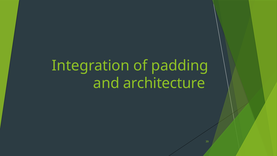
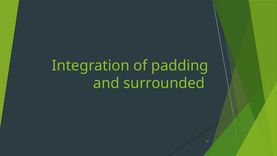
architecture: architecture -> surrounded (164, 83)
